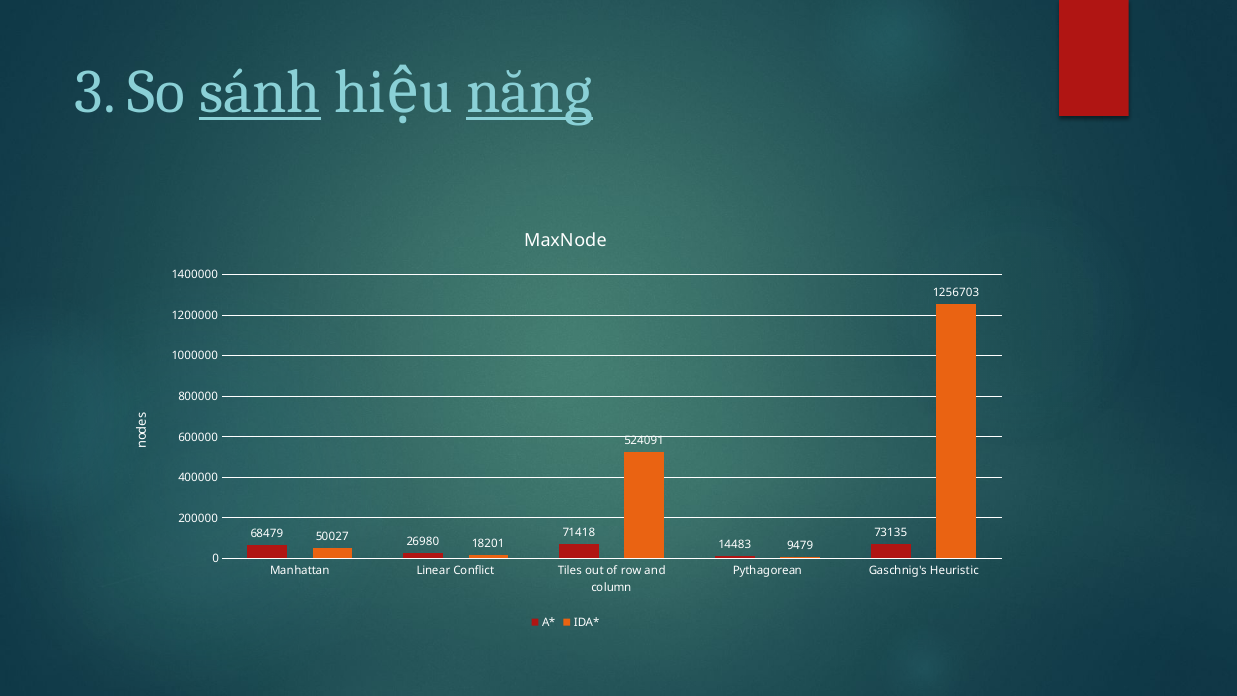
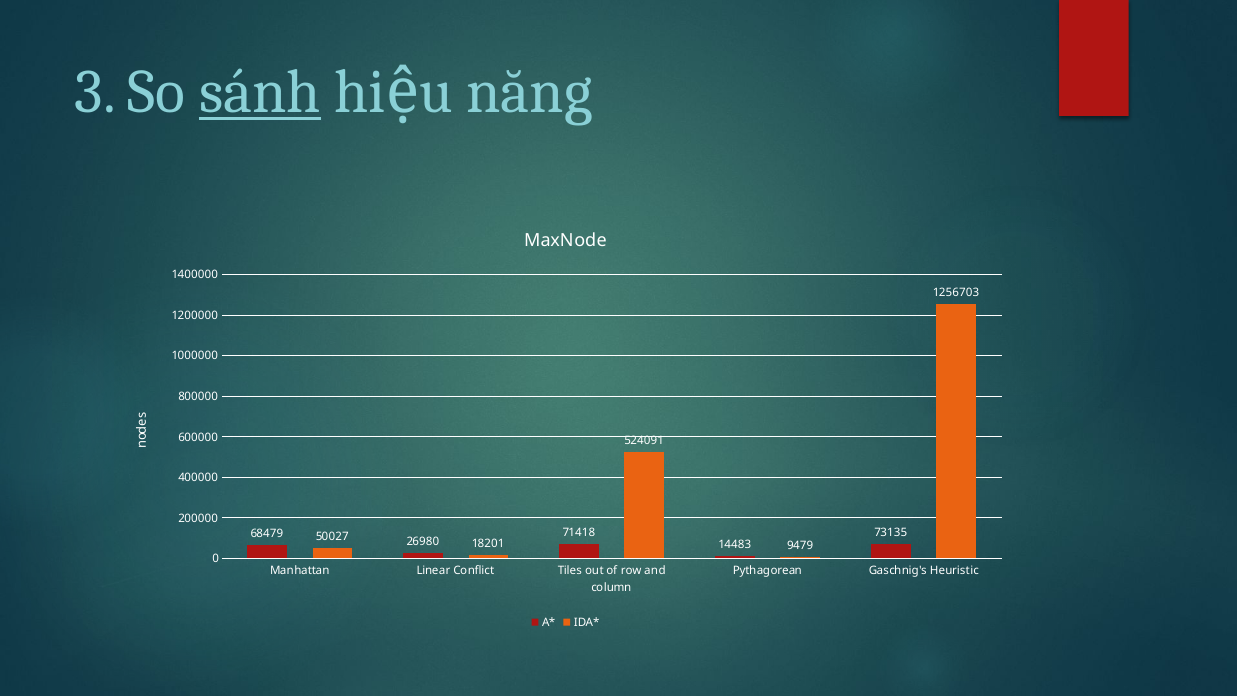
năng underline: present -> none (530, 92)
